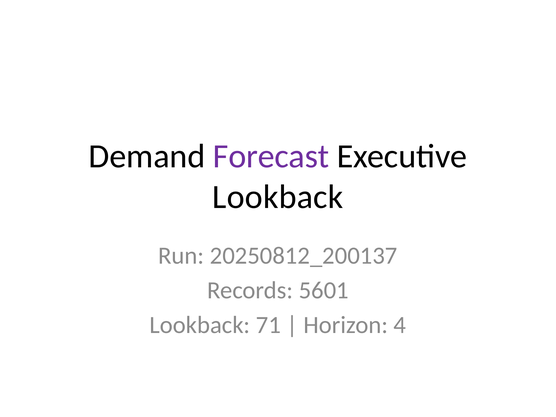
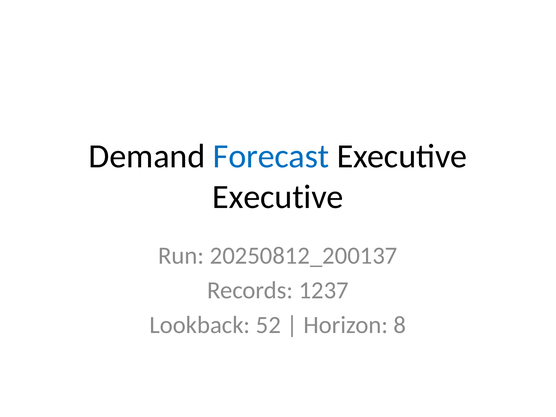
Forecast colour: purple -> blue (271, 156)
Lookback: Lookback -> Executive (278, 197)
5601: 5601 -> 1237 (324, 290)
71: 71 -> 52 (268, 325)
4: 4 -> 8 (400, 325)
